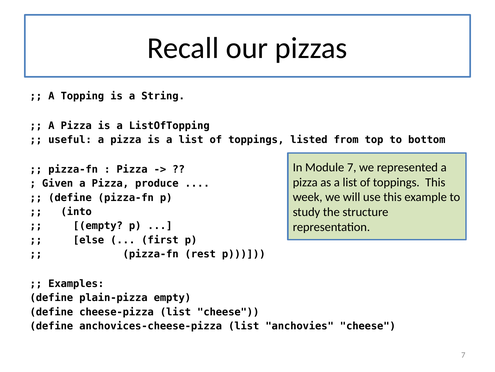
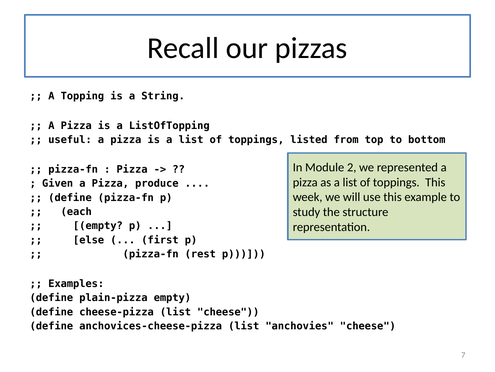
Module 7: 7 -> 2 (352, 167)
into: into -> each (76, 211)
